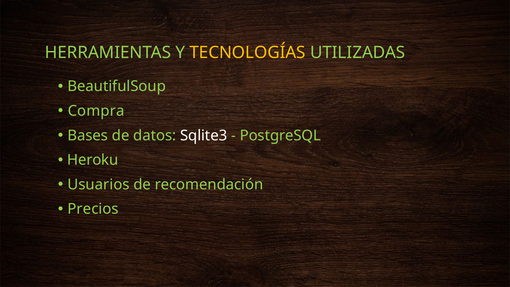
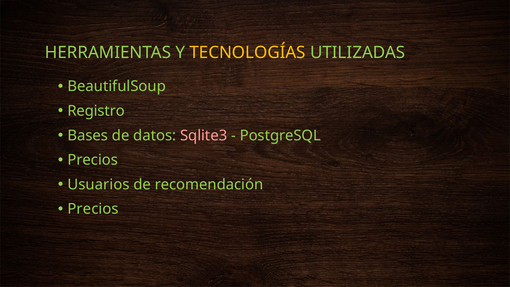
Compra: Compra -> Registro (96, 111)
Sqlite3 colour: white -> pink (204, 135)
Heroku: Heroku -> Precios (93, 160)
